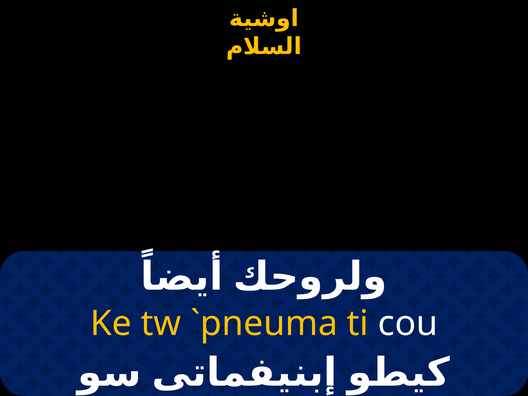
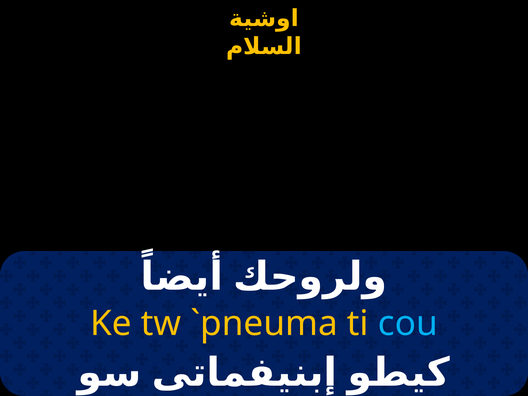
cou colour: white -> light blue (408, 324)
